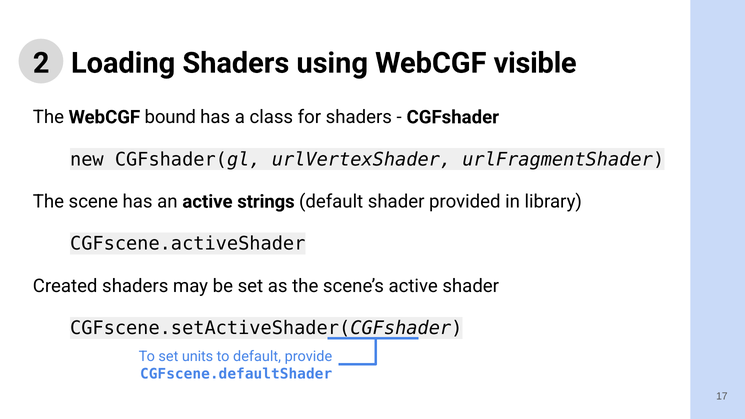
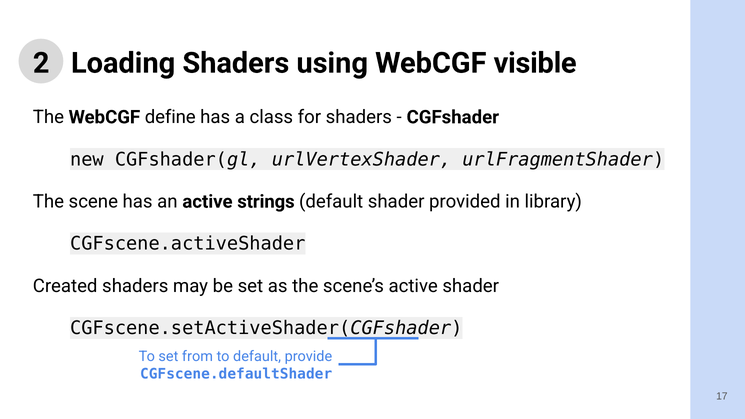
bound: bound -> define (170, 117)
units: units -> from (197, 357)
